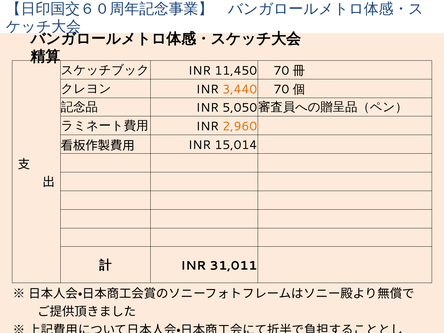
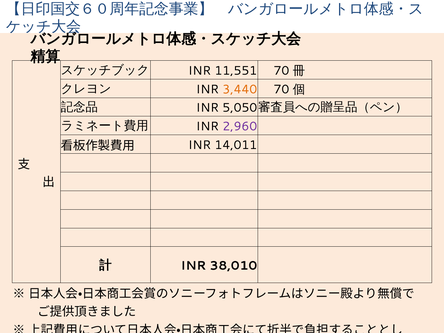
11,450: 11,450 -> 11,551 (236, 71)
2,960 colour: orange -> purple (240, 127)
15,014: 15,014 -> 14,011 (236, 145)
31,011: 31,011 -> 38,010 (233, 266)
